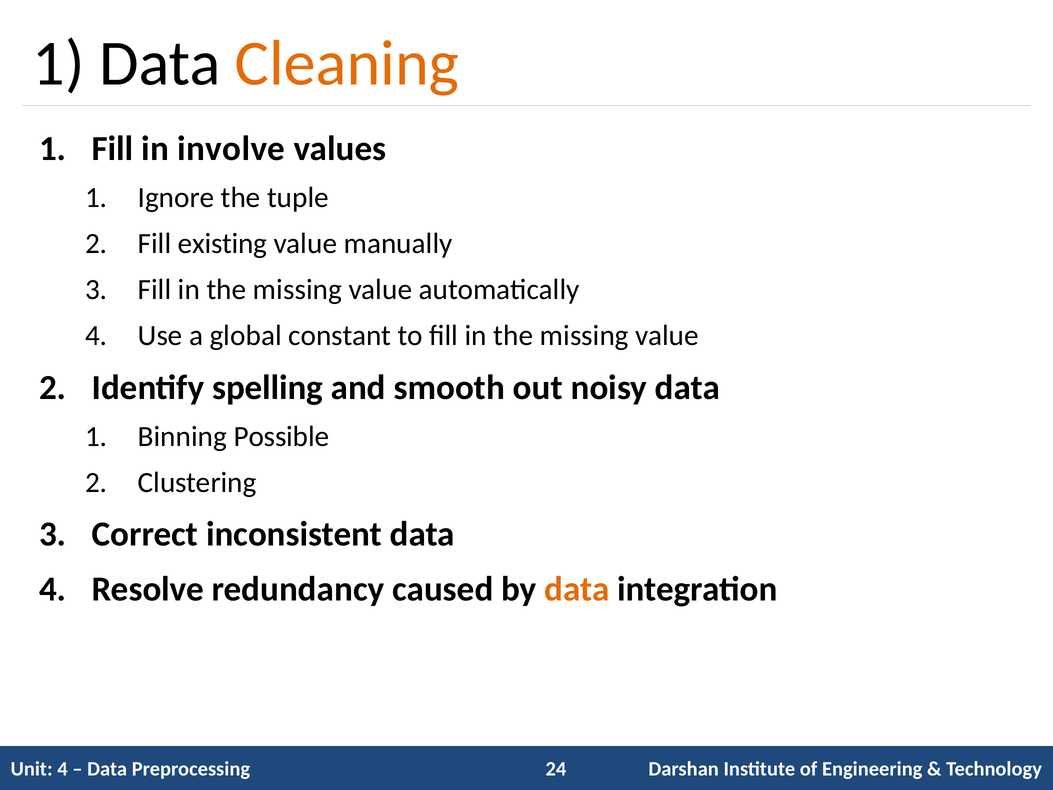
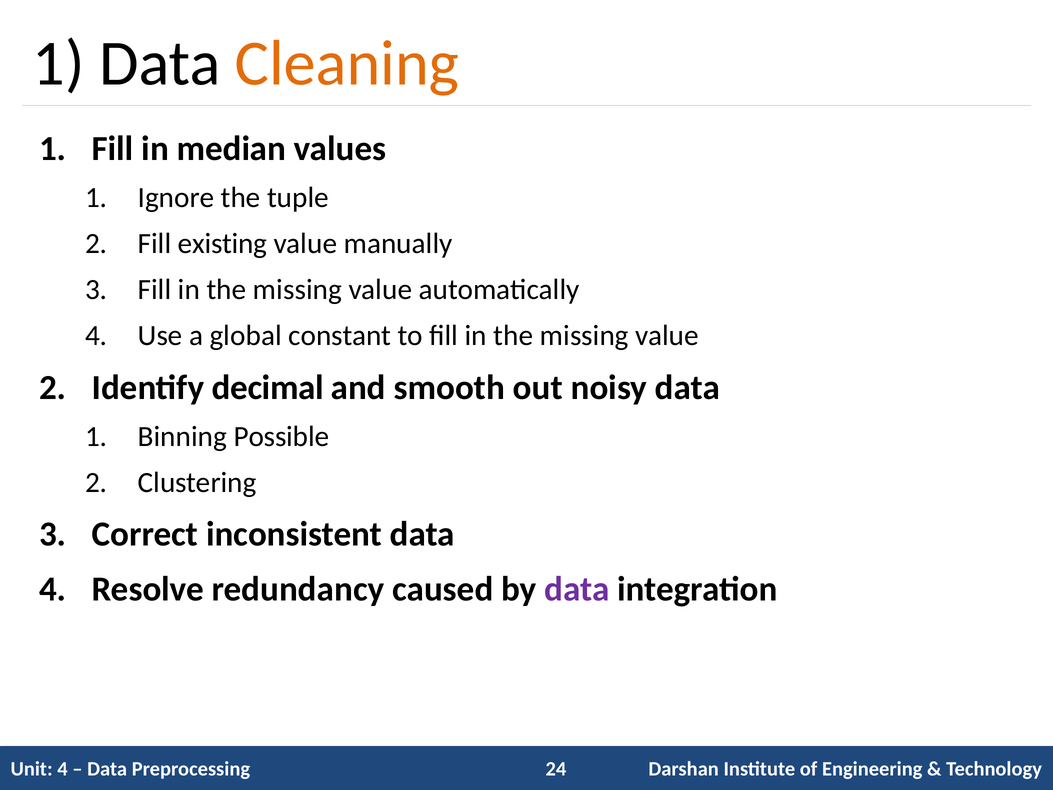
involve: involve -> median (231, 149)
spelling: spelling -> decimal (268, 387)
data colour: orange -> purple (577, 589)
